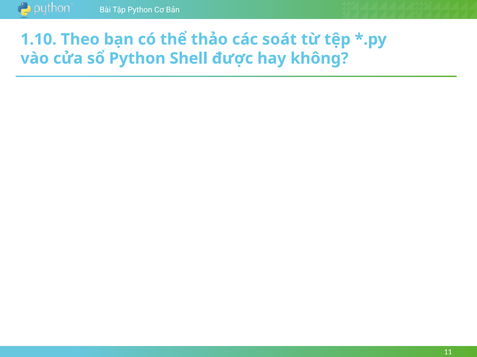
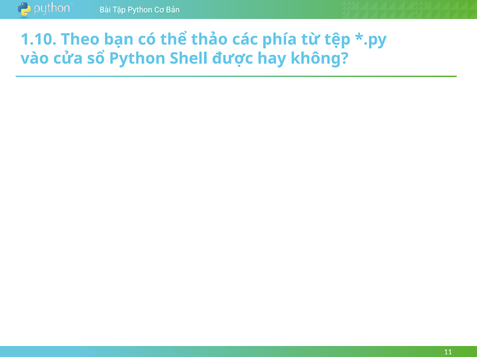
soát: soát -> phía (279, 39)
